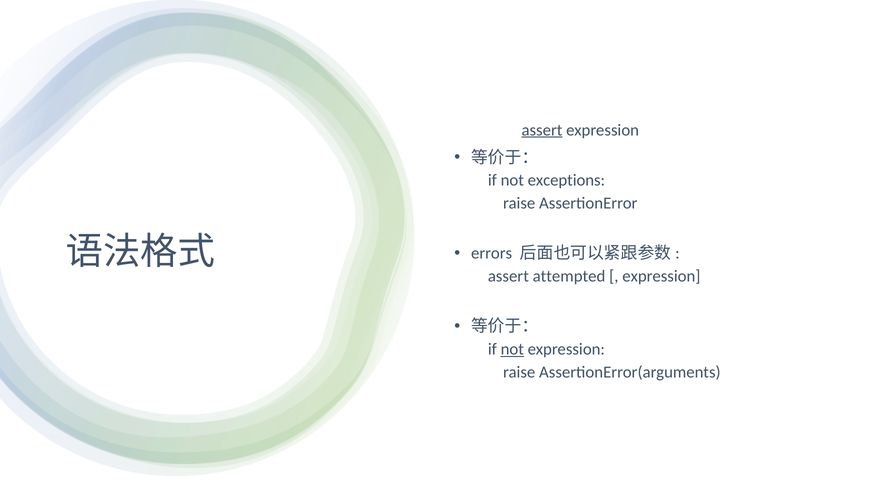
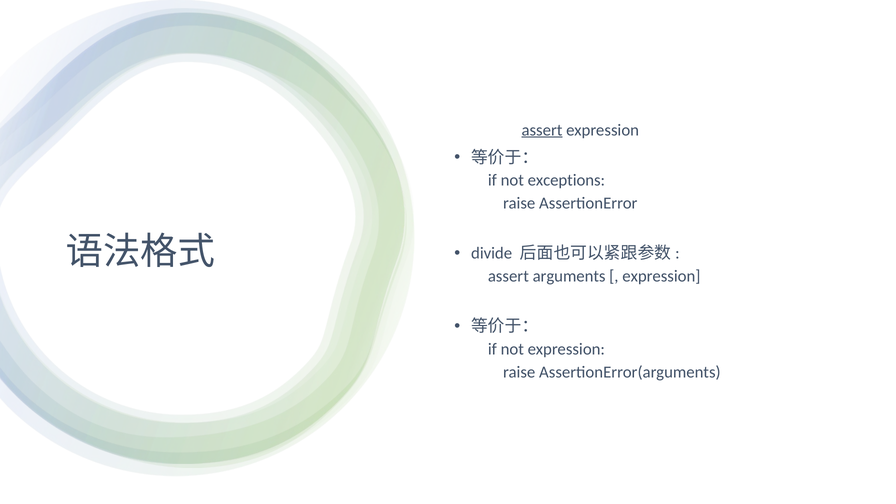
errors: errors -> divide (492, 253)
attempted: attempted -> arguments (569, 276)
not underline: present -> none (512, 349)
